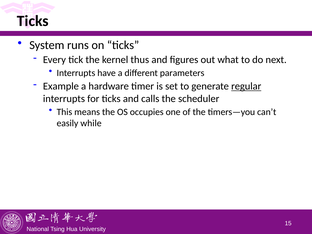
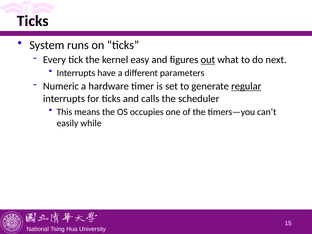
thus: thus -> easy (140, 60)
out underline: none -> present (208, 60)
Example: Example -> Numeric (61, 86)
